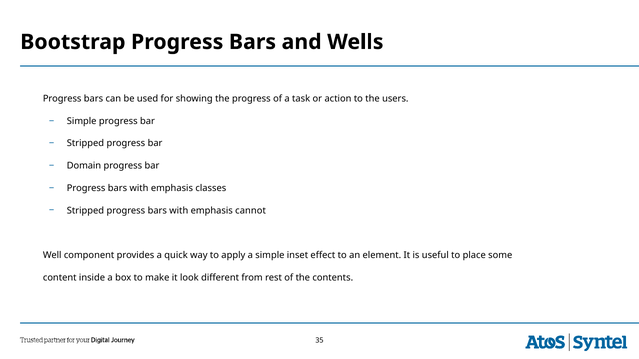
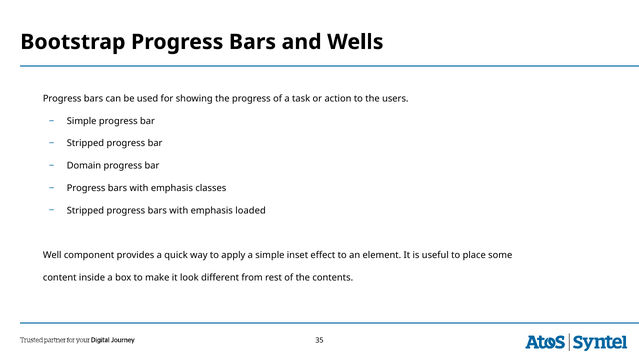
cannot: cannot -> loaded (251, 211)
